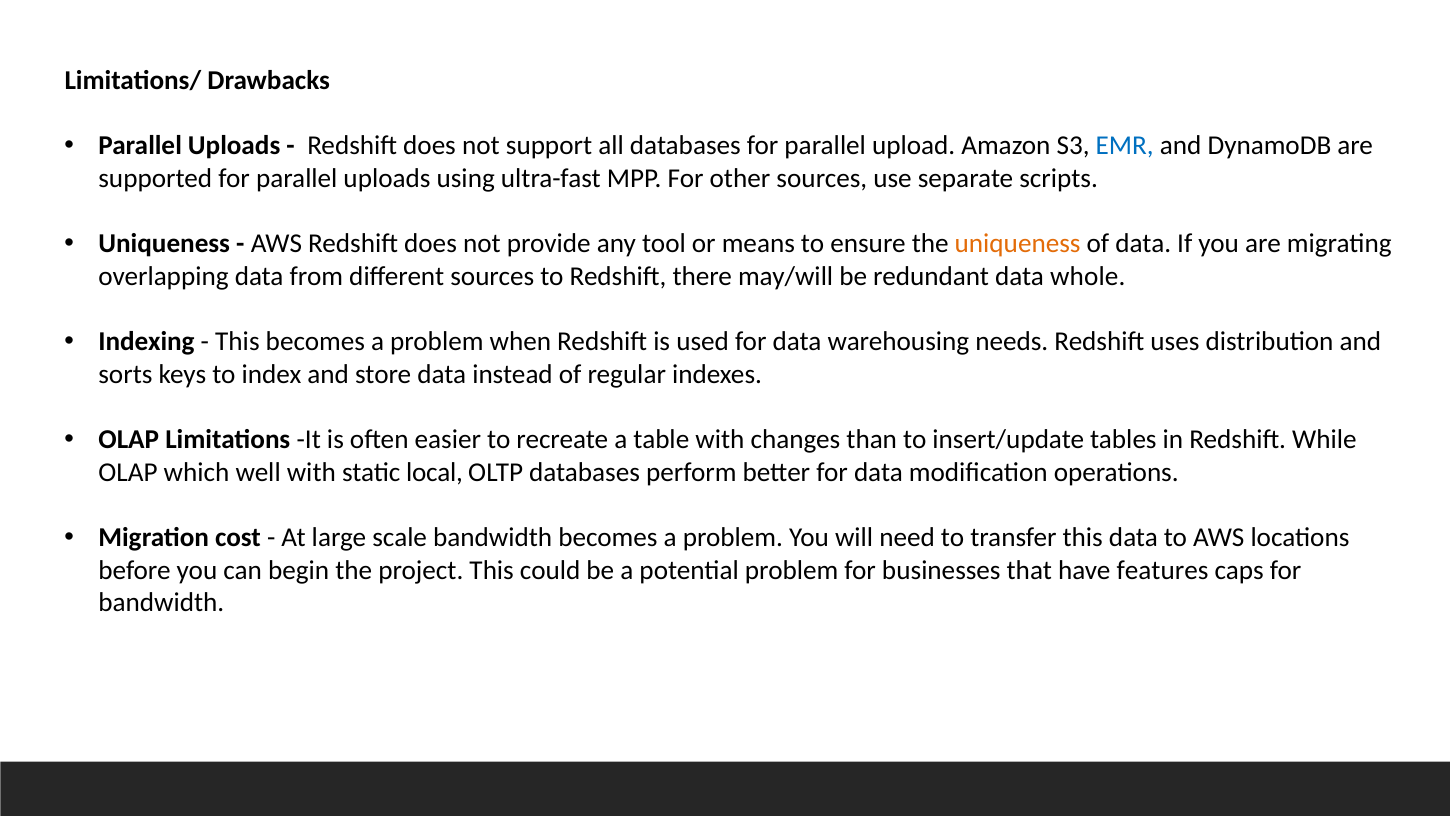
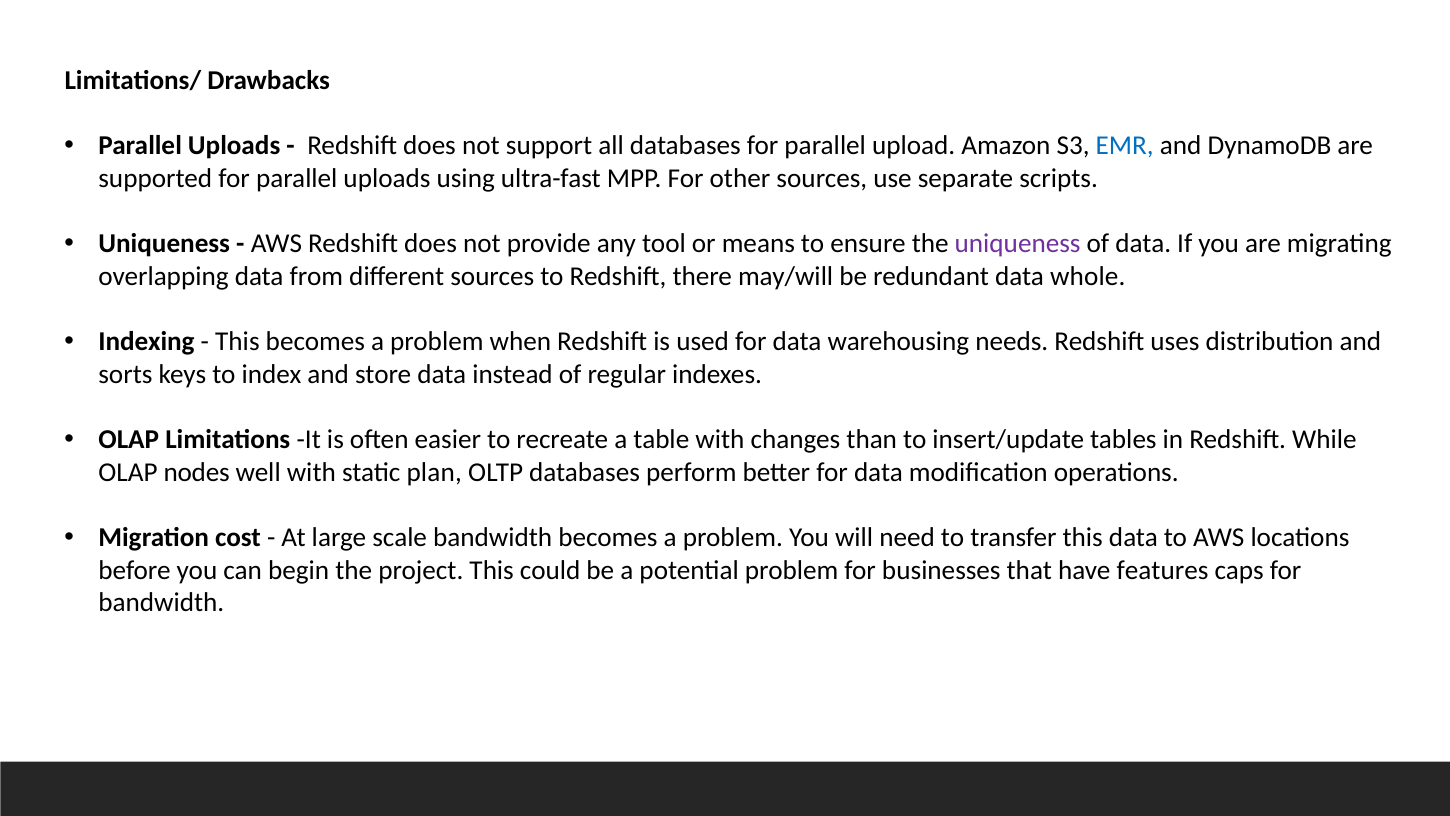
uniqueness colour: orange -> purple (1018, 244)
which: which -> nodes (197, 472)
local: local -> plan (434, 472)
